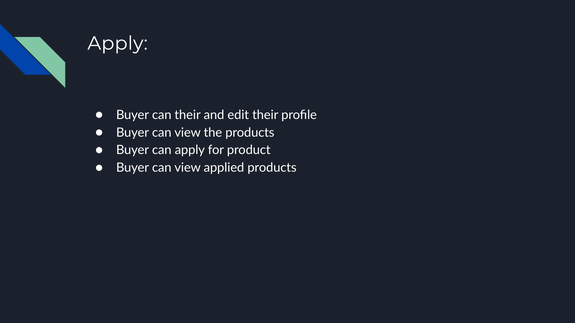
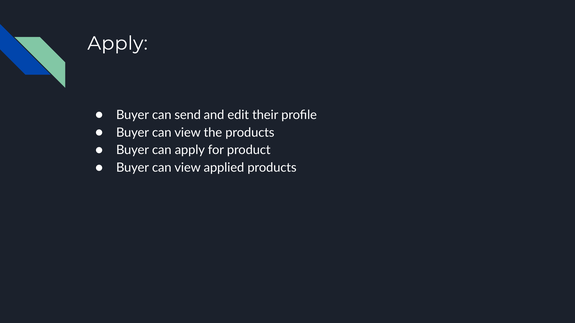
can their: their -> send (188, 115)
